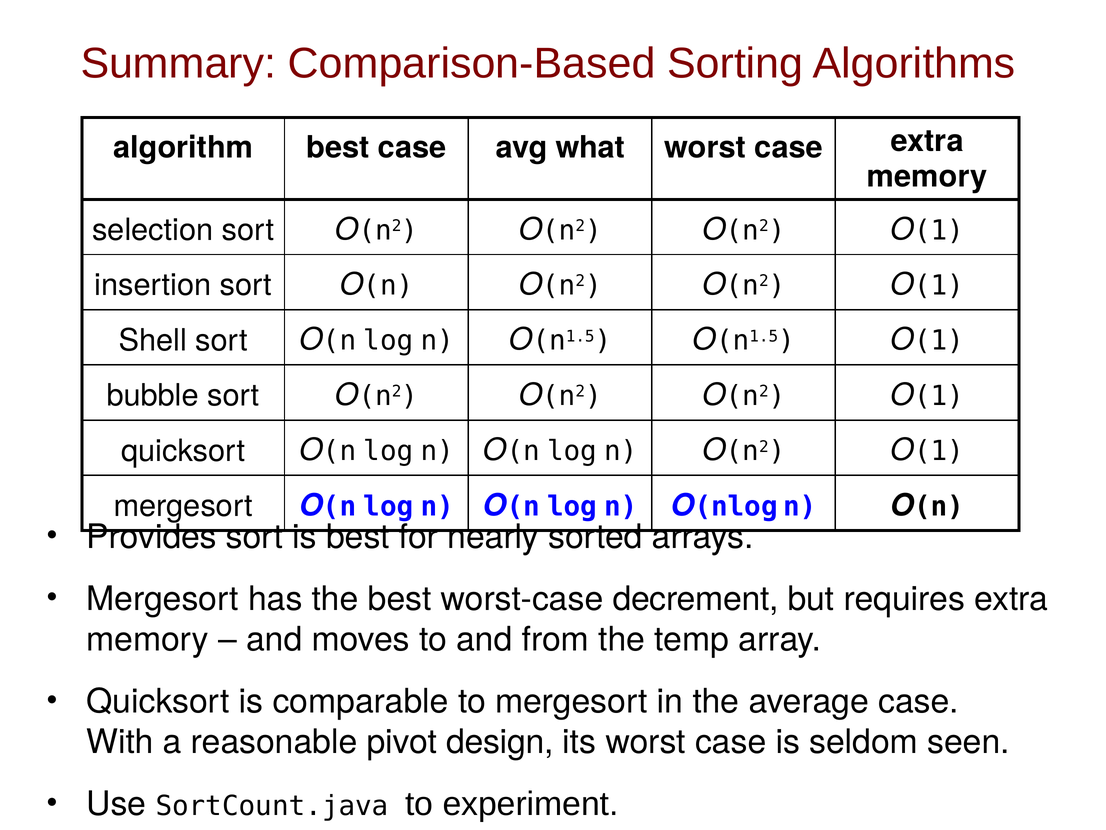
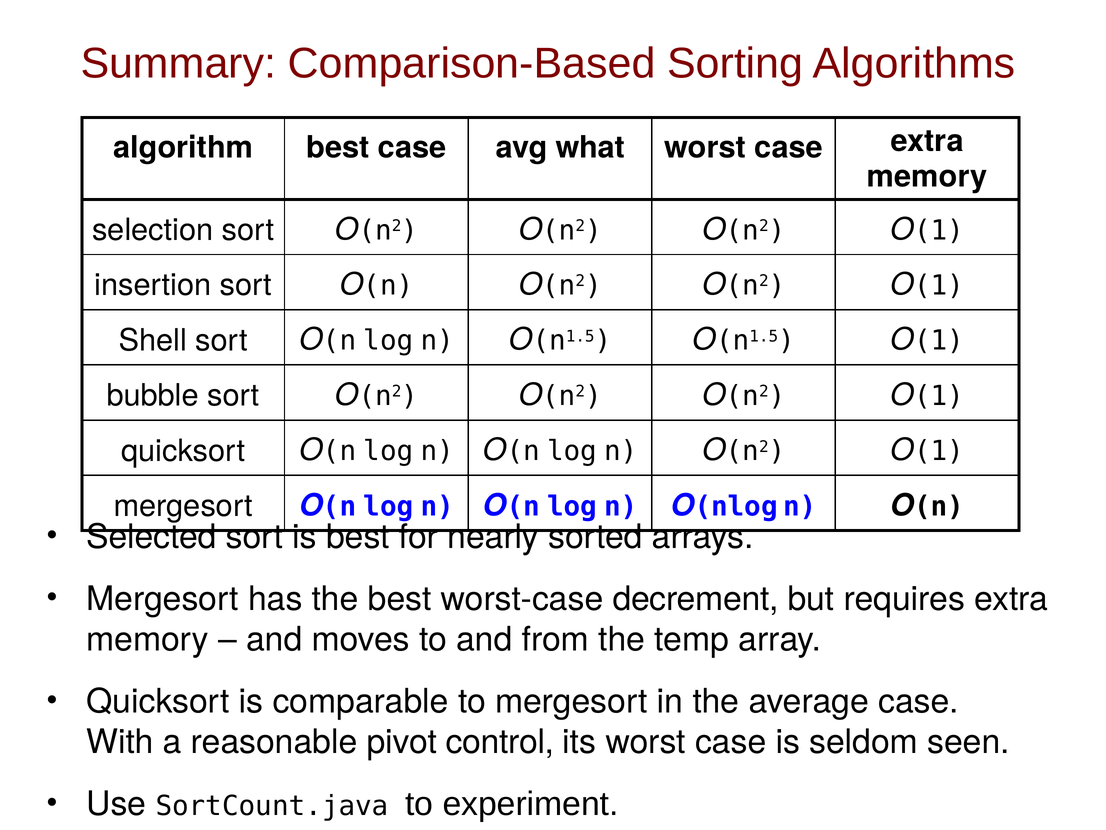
Provides: Provides -> Selected (152, 537)
design: design -> control (500, 742)
